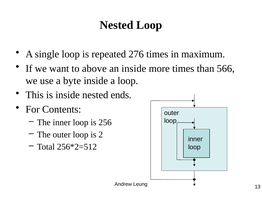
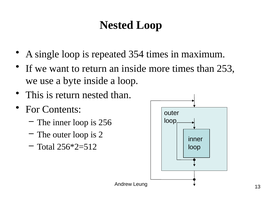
276: 276 -> 354 (136, 54)
to above: above -> return (94, 68)
566: 566 -> 253 (226, 68)
is inside: inside -> return (68, 95)
nested ends: ends -> than (121, 95)
